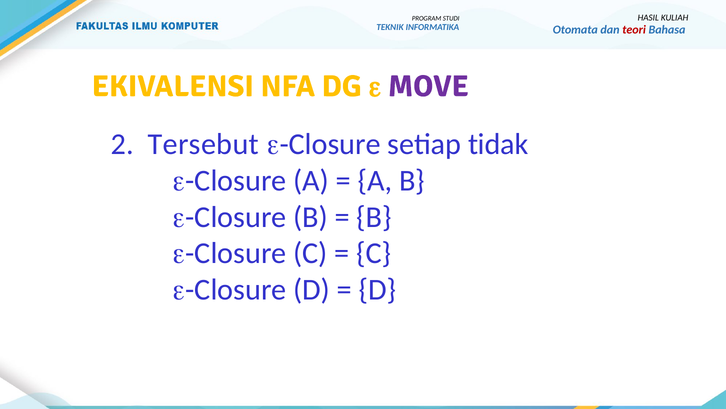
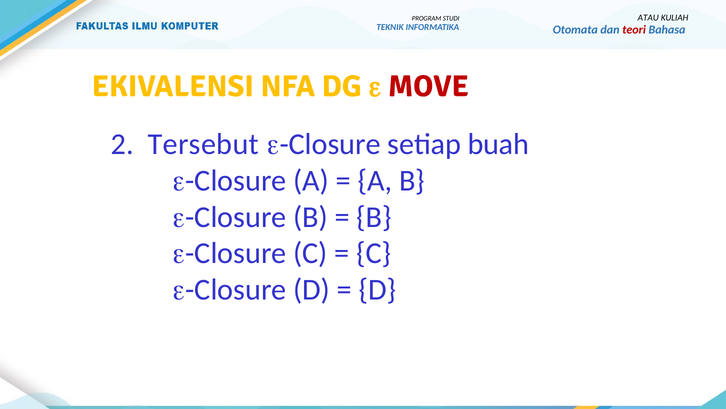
HASIL: HASIL -> ATAU (648, 18)
MOVE colour: purple -> red (428, 86)
tidak: tidak -> buah (498, 144)
